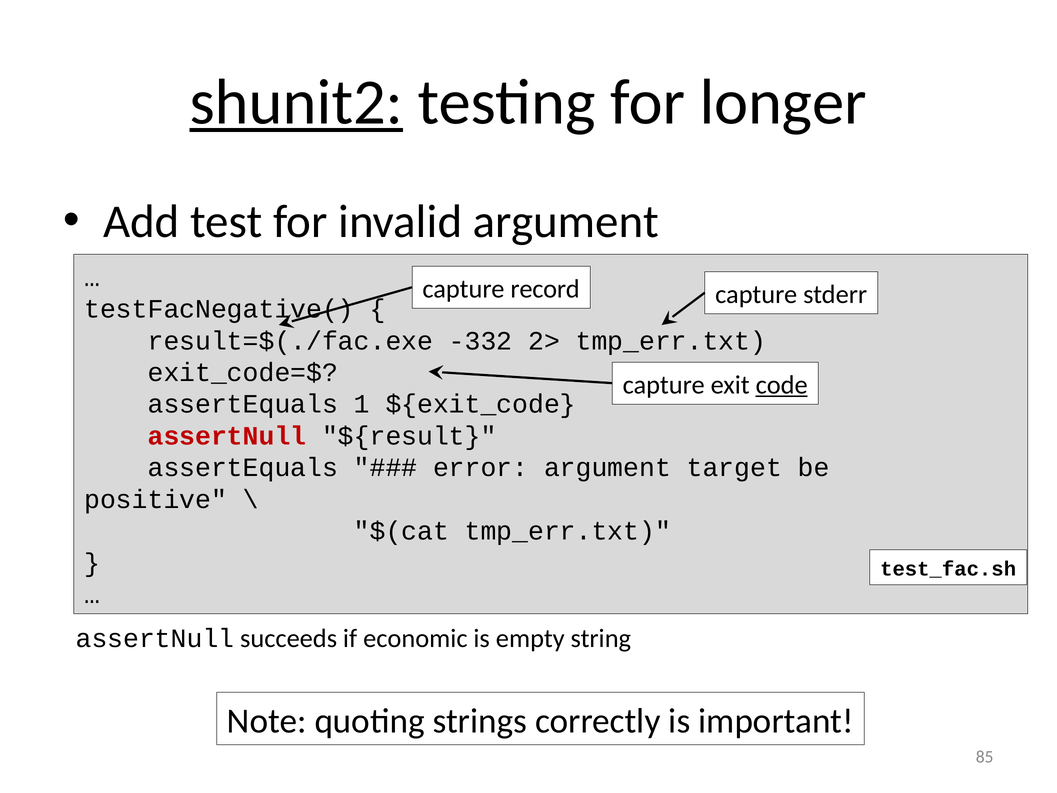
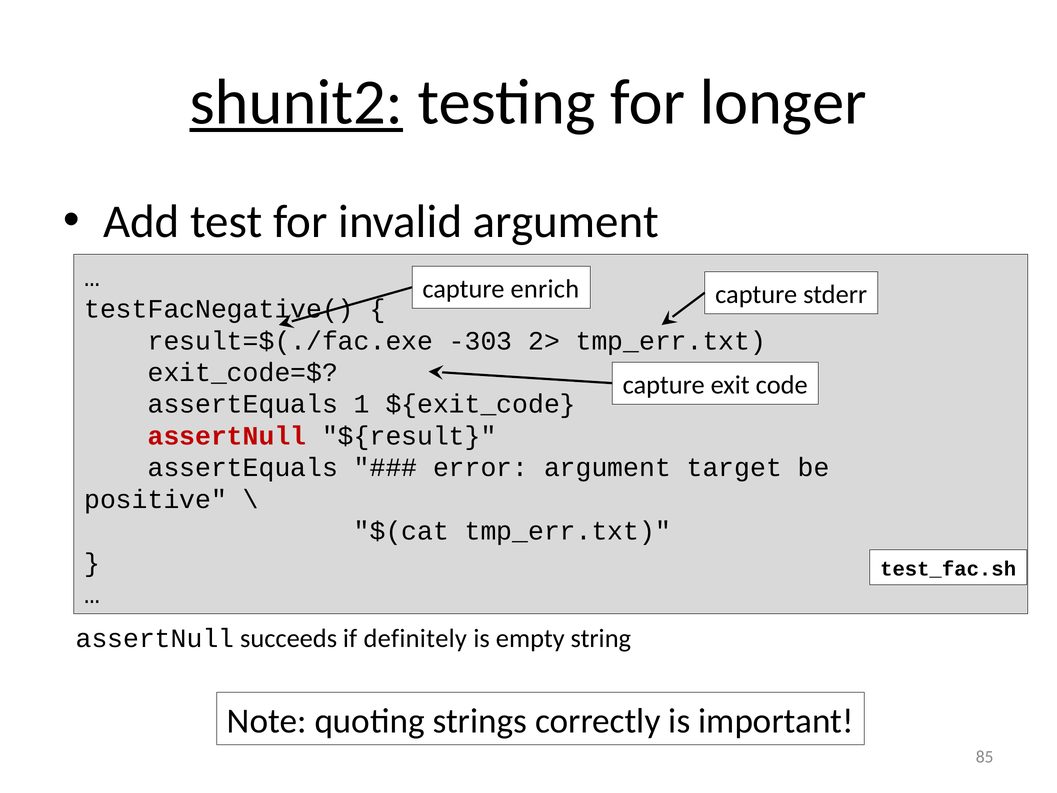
record: record -> enrich (545, 289)
-332: -332 -> -303 (481, 341)
code underline: present -> none (782, 385)
economic: economic -> definitely (415, 638)
